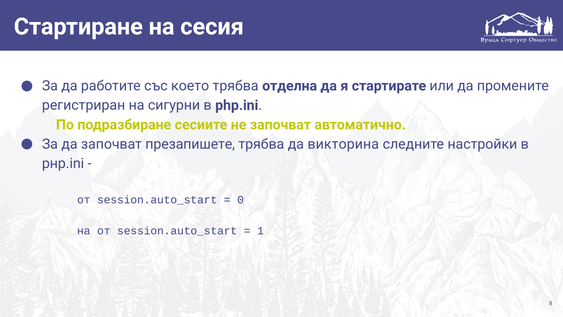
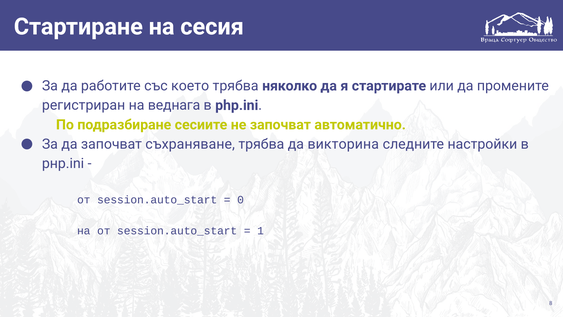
отделна: отделна -> няколко (290, 86)
сигурни: сигурни -> веднага (174, 105)
презапишете: презапишете -> съхраняване (190, 144)
